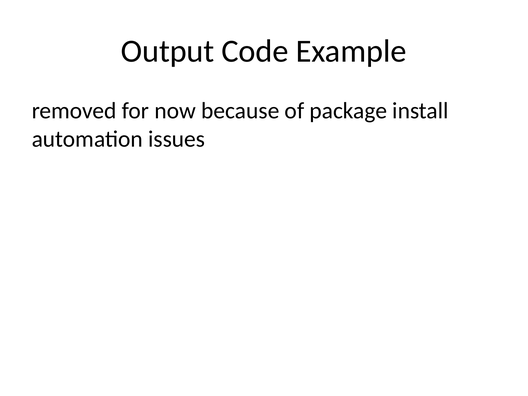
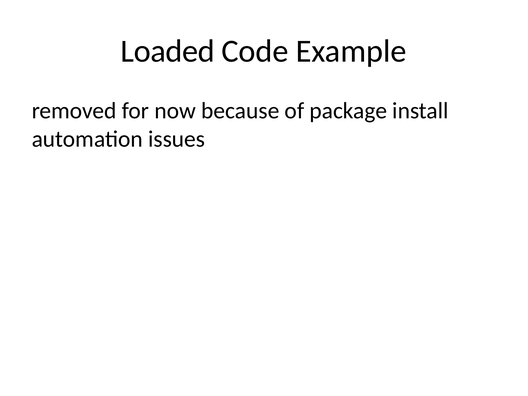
Output: Output -> Loaded (168, 51)
